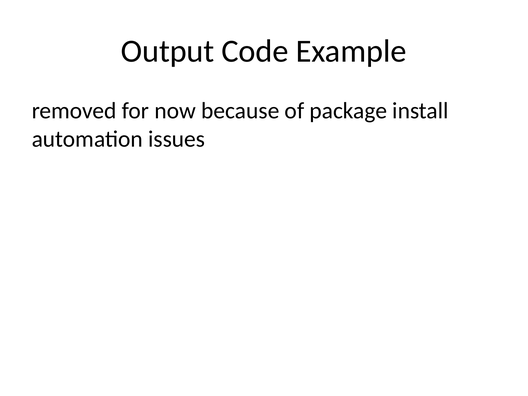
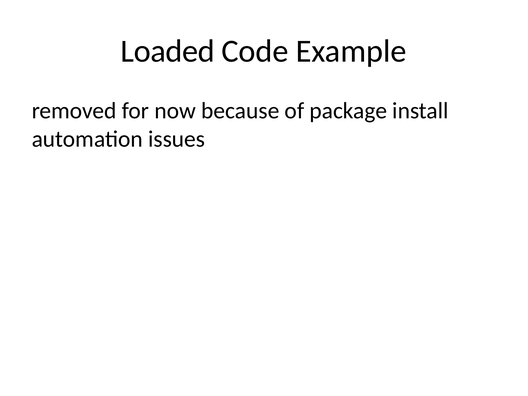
Output: Output -> Loaded (168, 51)
